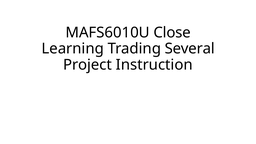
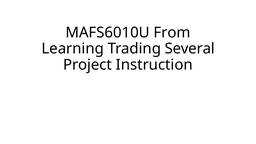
Close: Close -> From (172, 32)
